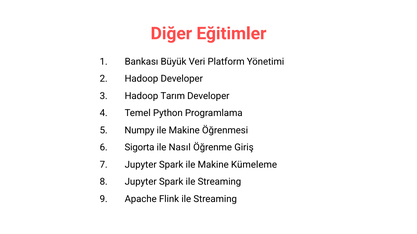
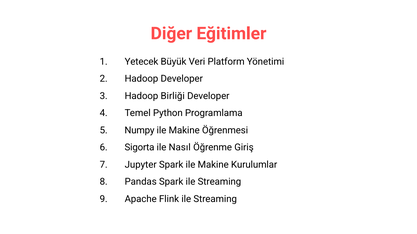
Bankası: Bankası -> Yetecek (141, 62)
Tarım: Tarım -> Birliği (173, 96)
Kümeleme: Kümeleme -> Kurulumlar (254, 165)
Jupyter: Jupyter -> Pandas (141, 182)
